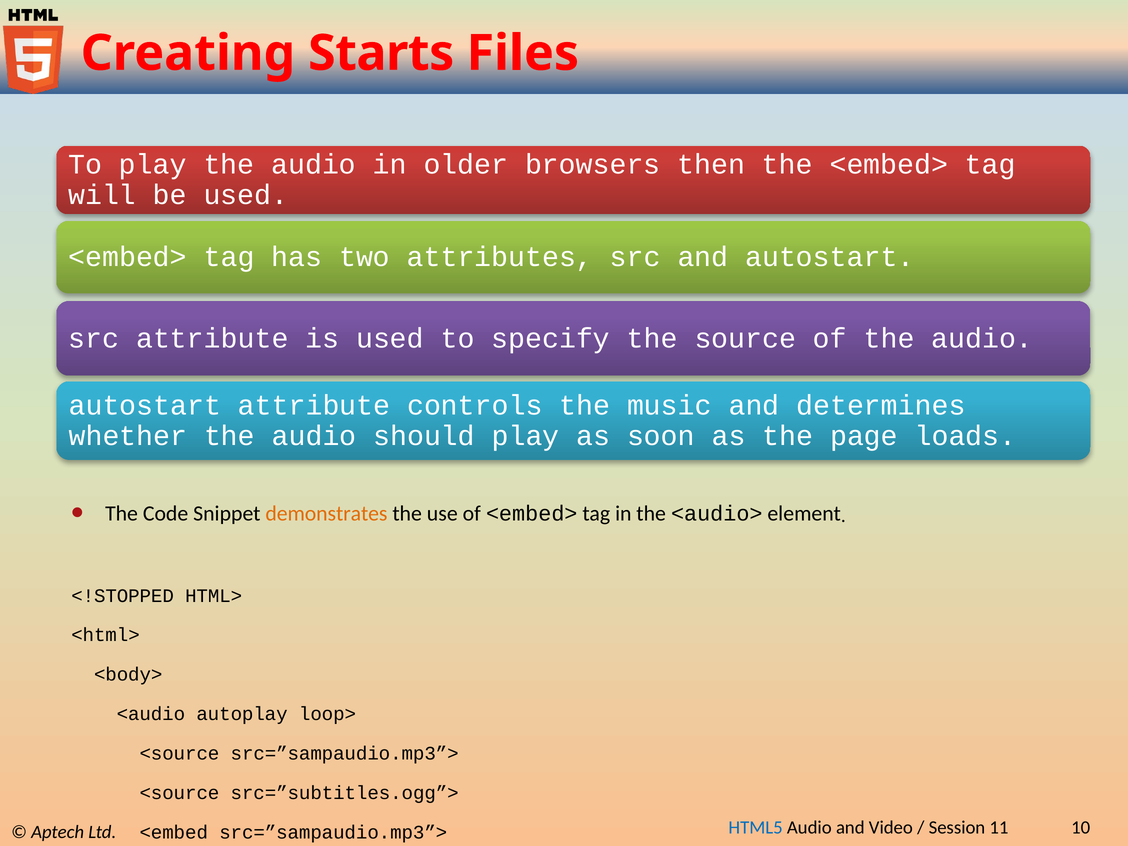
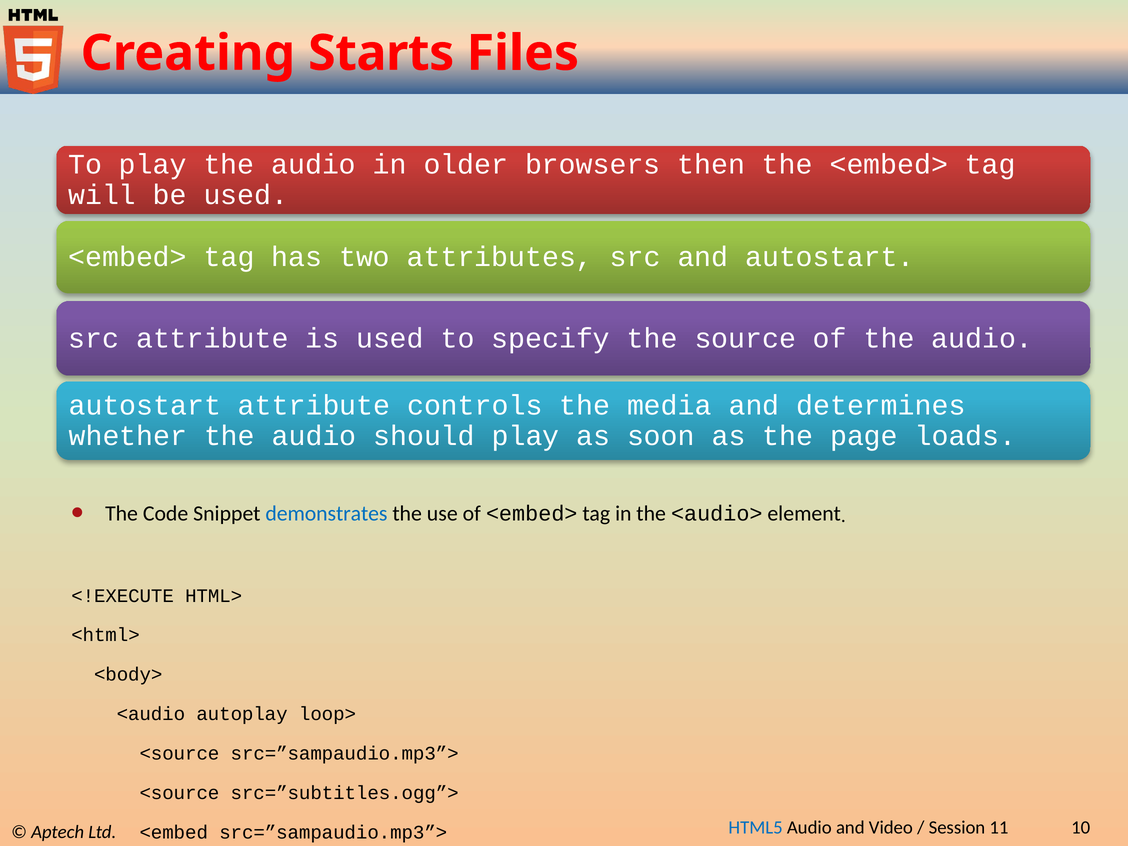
music: music -> media (669, 405)
demonstrates colour: orange -> blue (326, 514)
<!STOPPED: <!STOPPED -> <!EXECUTE (123, 596)
